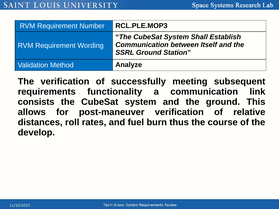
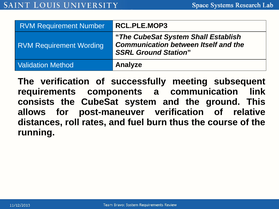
functionality: functionality -> components (115, 92)
develop: develop -> running (36, 133)
